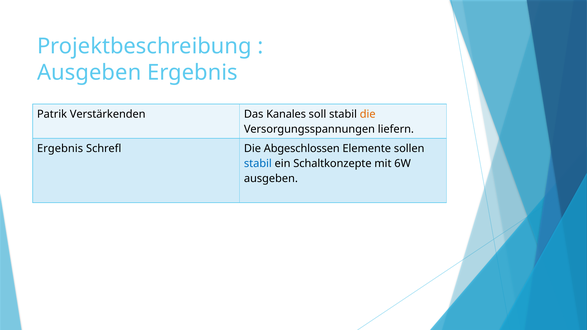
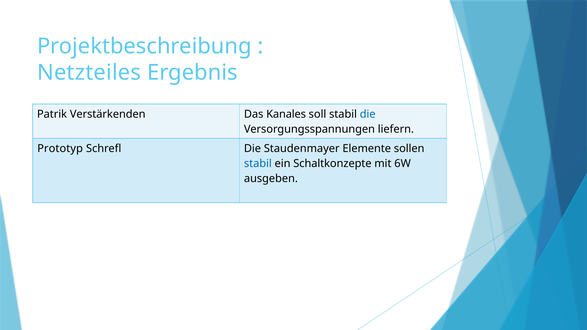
Ausgeben: Ausgeben -> Netzteiles (89, 73)
die colour: orange -> blue (368, 114)
Ergebnis: Ergebnis -> Prototyp (60, 149)
Abgeschlossen: Abgeschlossen -> Staudenmayer (302, 149)
